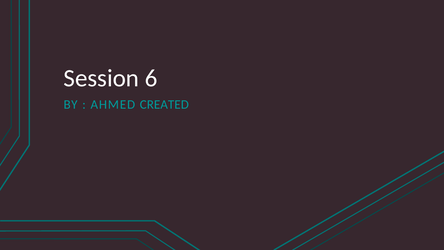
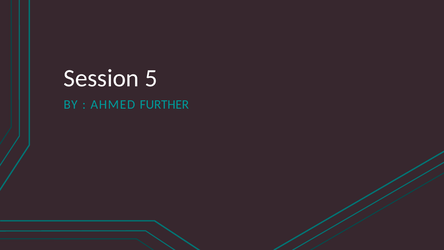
6: 6 -> 5 (151, 78)
CREATED: CREATED -> FURTHER (164, 104)
